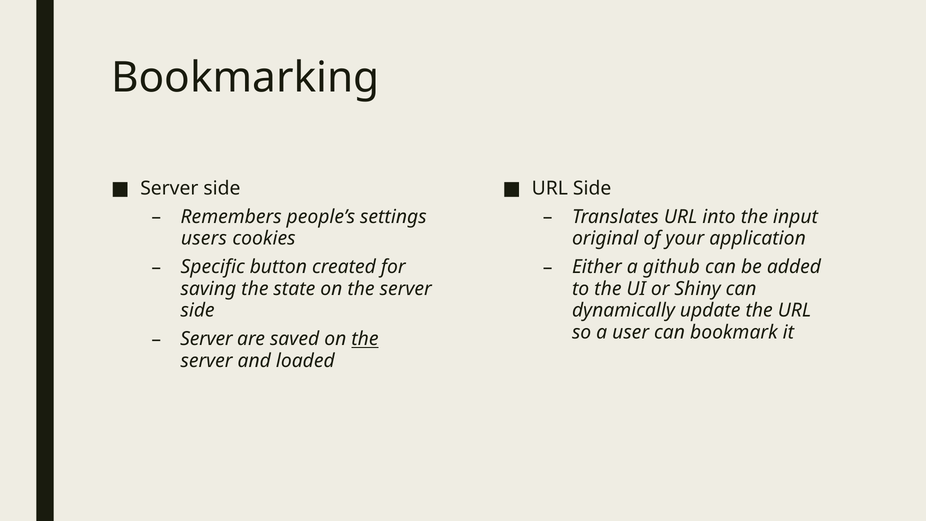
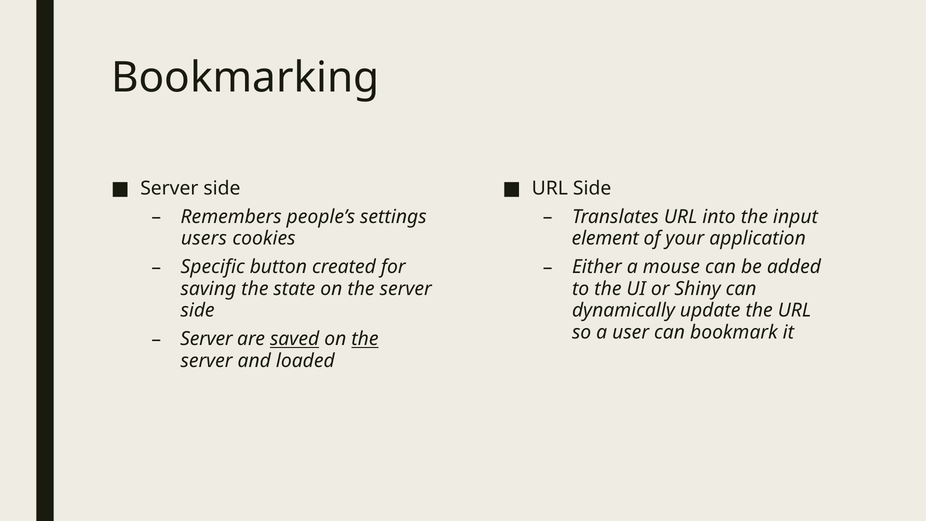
original: original -> element (605, 238)
github: github -> mouse (671, 267)
saved underline: none -> present (295, 339)
